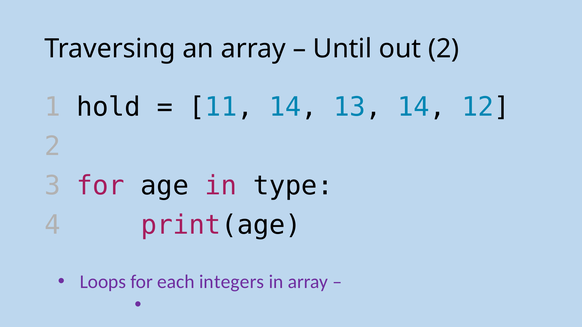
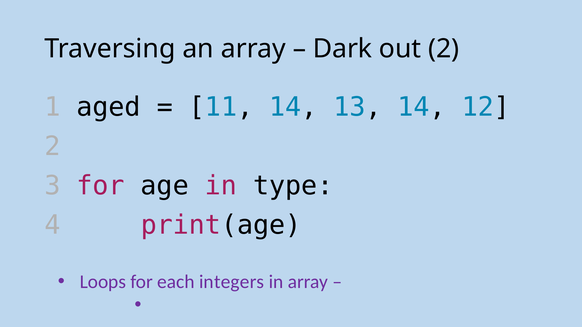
Until: Until -> Dark (343, 49)
hold: hold -> aged (109, 107)
